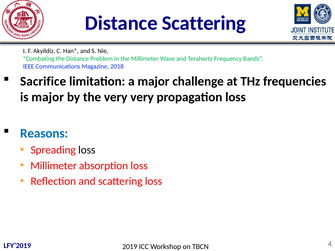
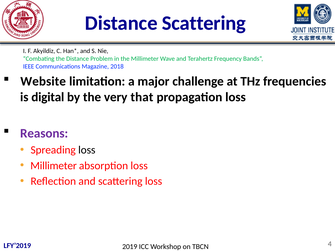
Sacrifice: Sacrifice -> Website (43, 82)
is major: major -> digital (48, 97)
very very: very -> that (142, 97)
Reasons colour: blue -> purple (44, 134)
